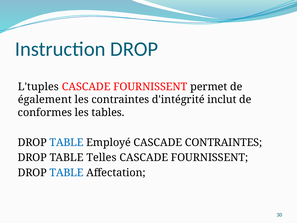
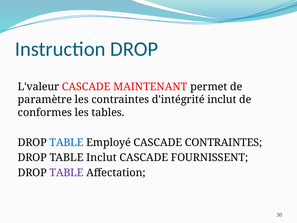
L'tuples: L'tuples -> L'valeur (38, 87)
FOURNISSENT: FOURNISSENT -> MAINTENANT (150, 87)
également: également -> paramètre (45, 99)
TABLE Telles: Telles -> Inclut (101, 157)
TABLE colour: blue -> purple (67, 173)
